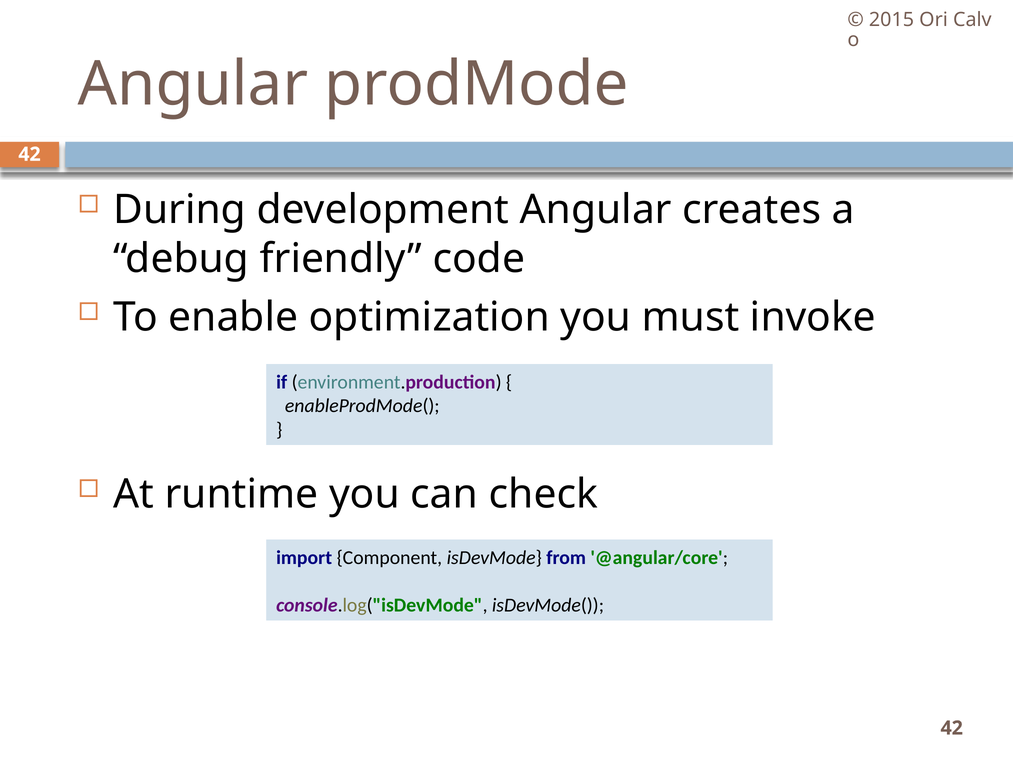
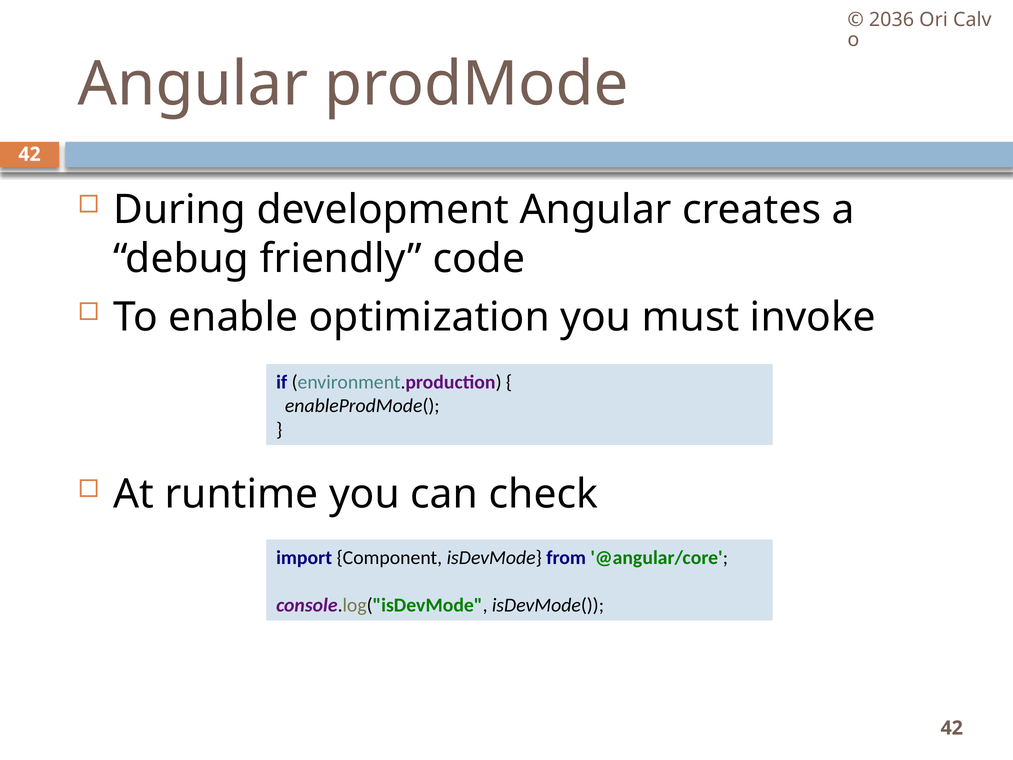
2015: 2015 -> 2036 (892, 20)
